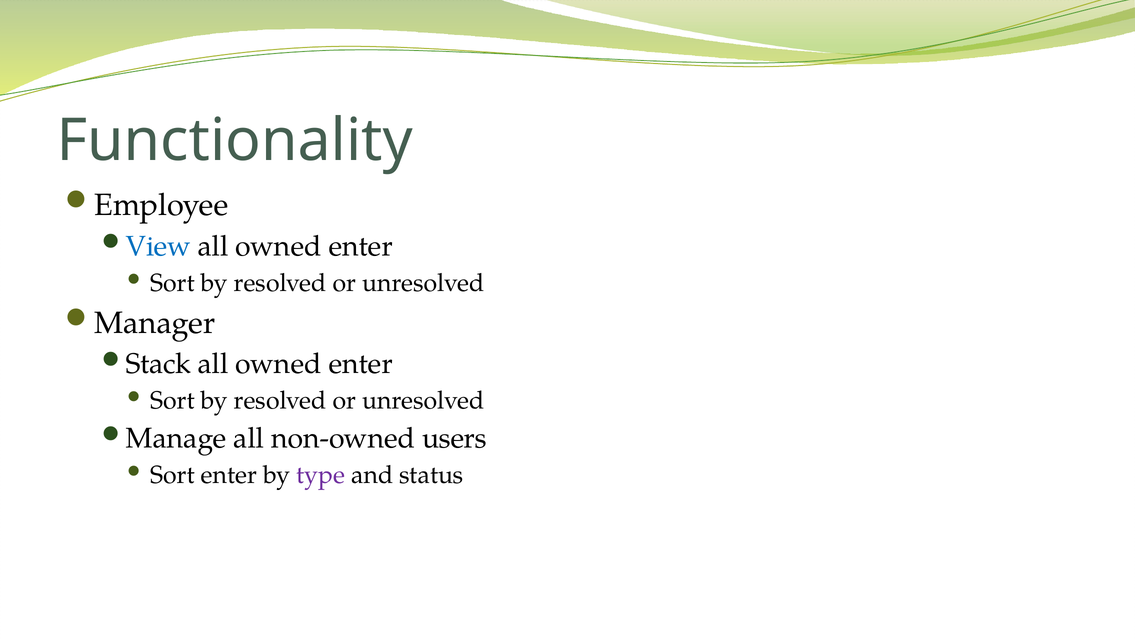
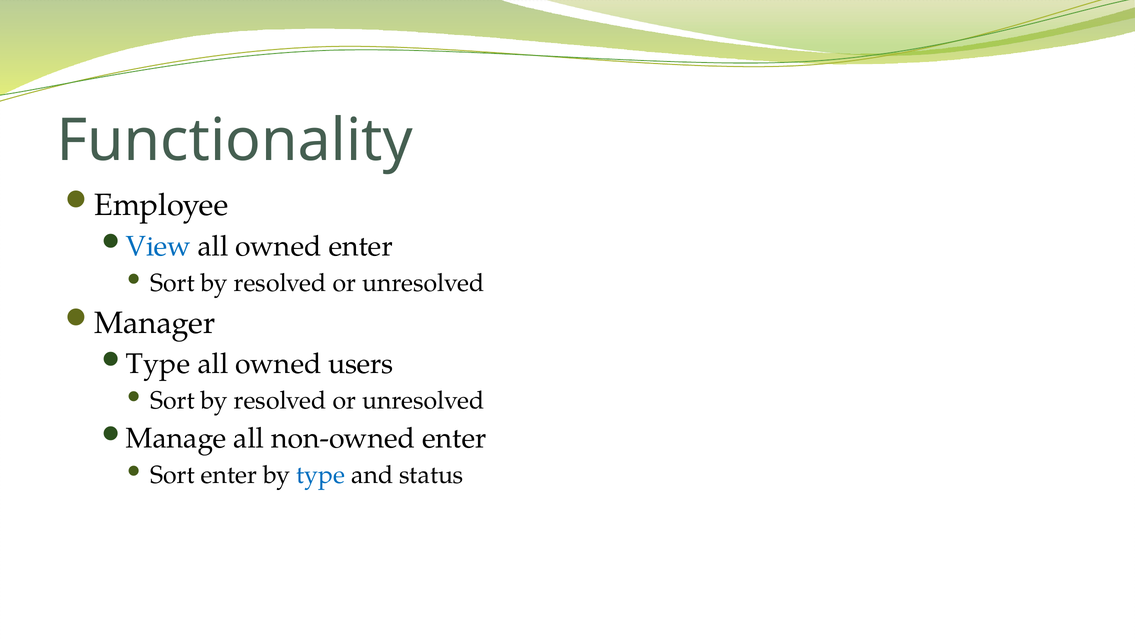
Stack: Stack -> Type (158, 364)
enter: enter -> users (361, 364)
non-owned users: users -> enter (454, 438)
type colour: purple -> blue (321, 475)
